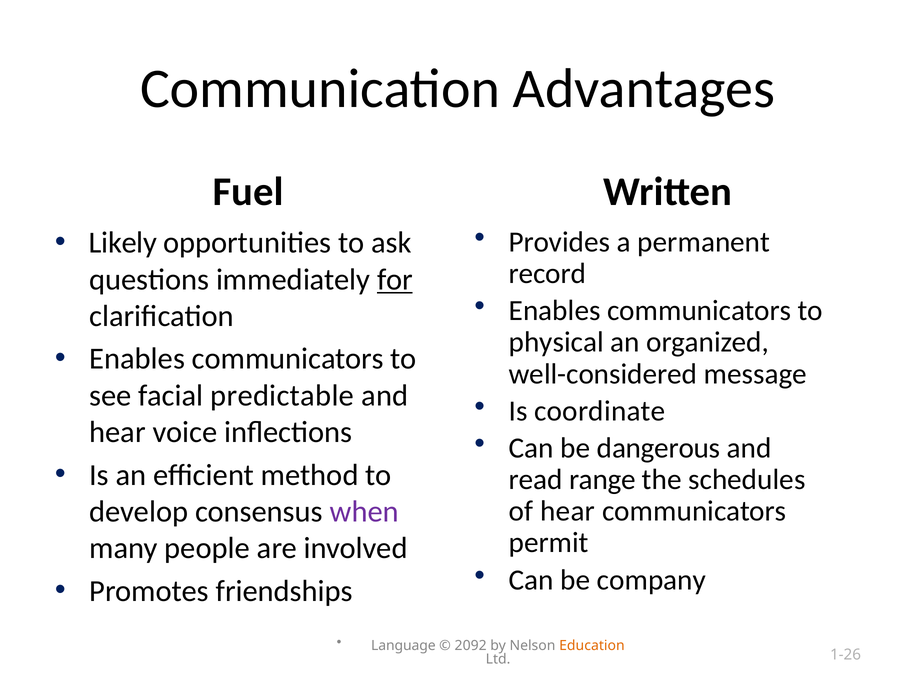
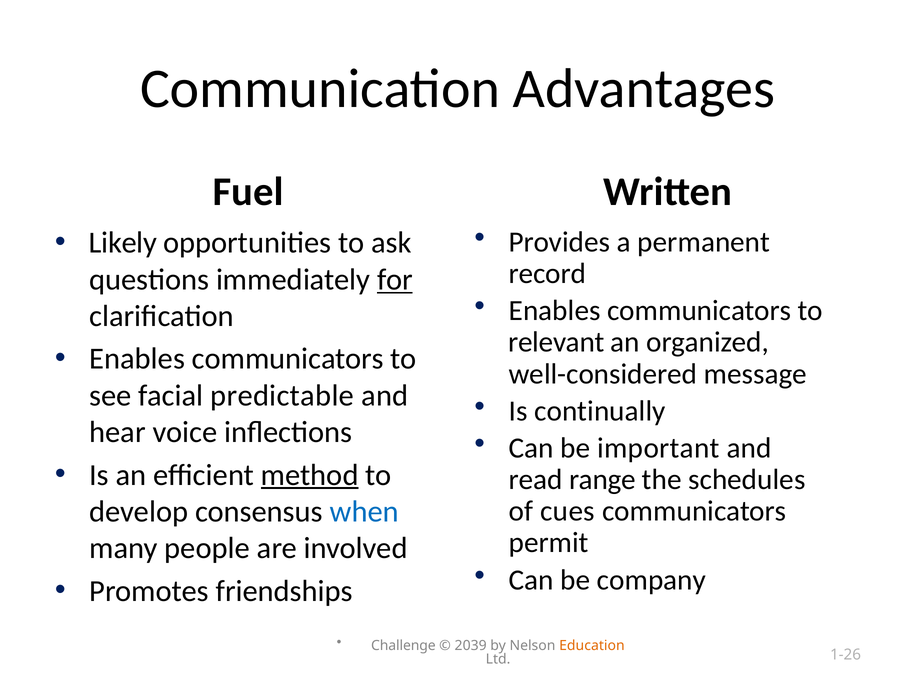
physical: physical -> relevant (556, 342)
coordinate: coordinate -> continually (600, 411)
dangerous: dangerous -> important (658, 448)
method underline: none -> present (310, 475)
when colour: purple -> blue (364, 512)
of hear: hear -> cues (568, 511)
Language: Language -> Challenge (403, 646)
2092: 2092 -> 2039 (471, 646)
